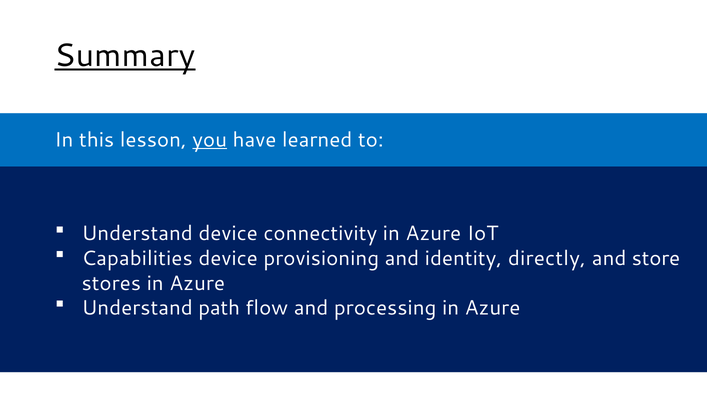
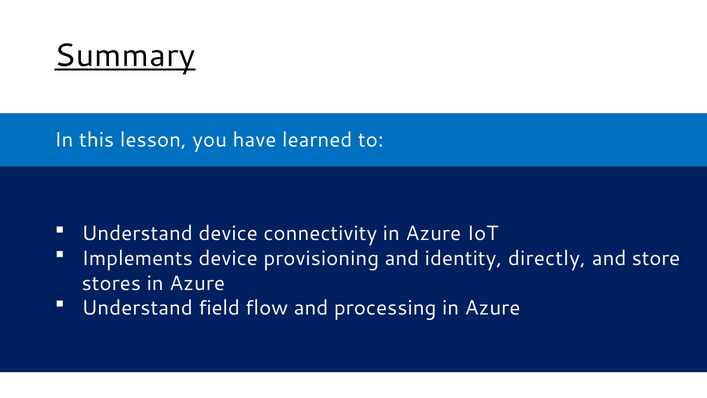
you underline: present -> none (210, 140)
Capabilities: Capabilities -> Implements (137, 258)
path: path -> field (219, 308)
